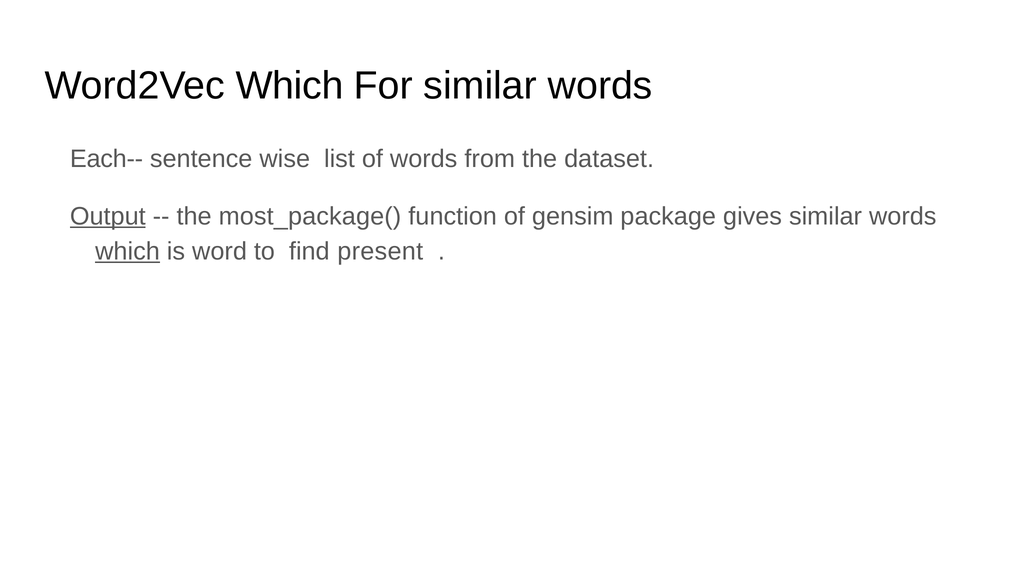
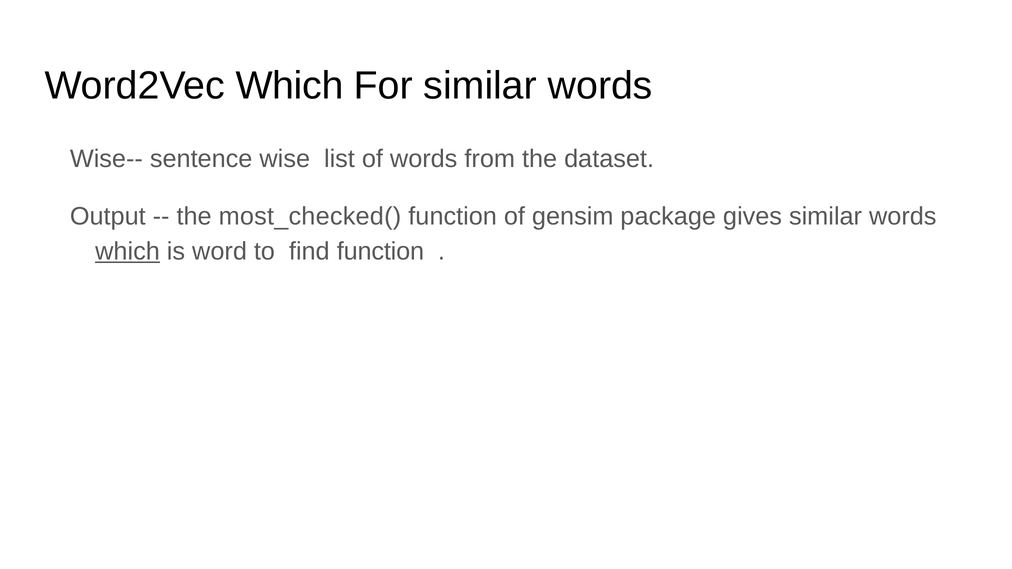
Each--: Each-- -> Wise-- (106, 159)
Output underline: present -> none (108, 217)
most_package(: most_package( -> most_checked( (310, 217)
find present: present -> function (380, 251)
